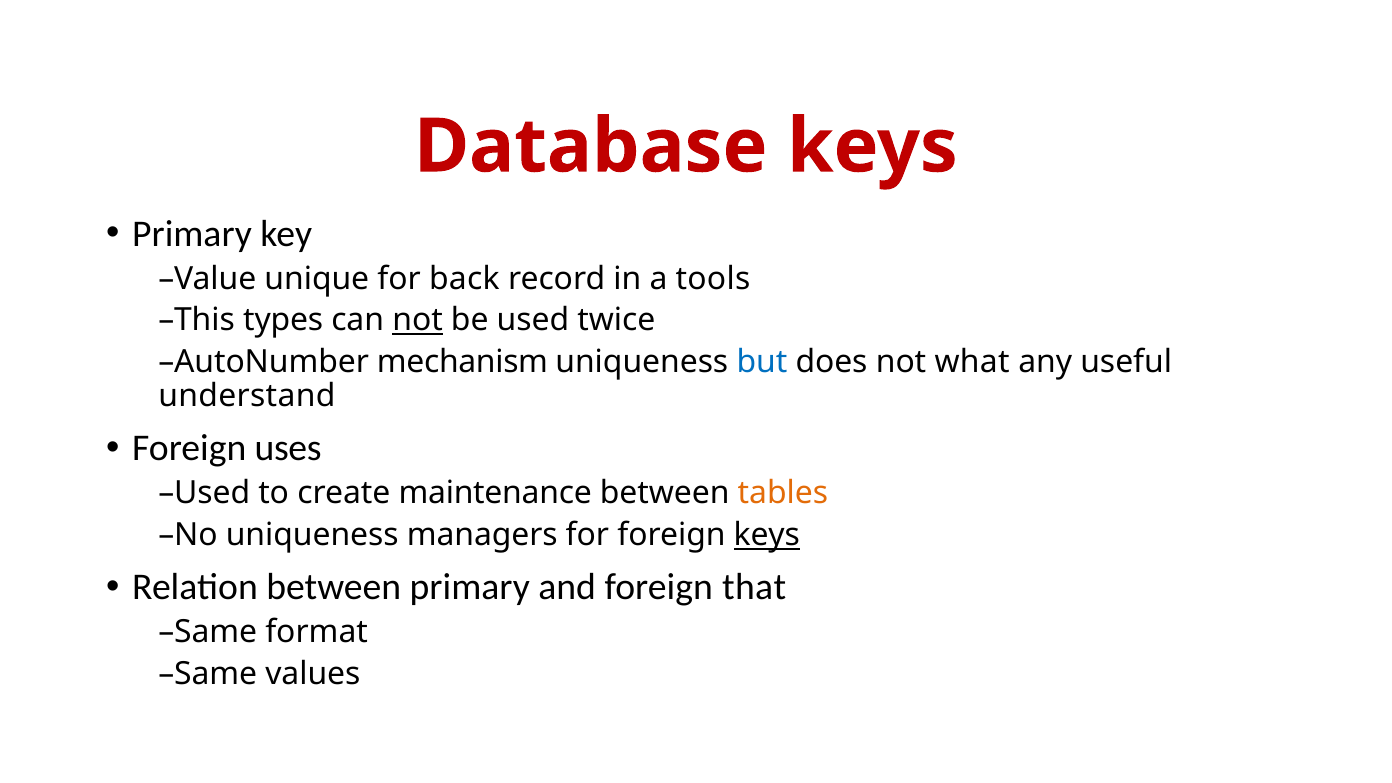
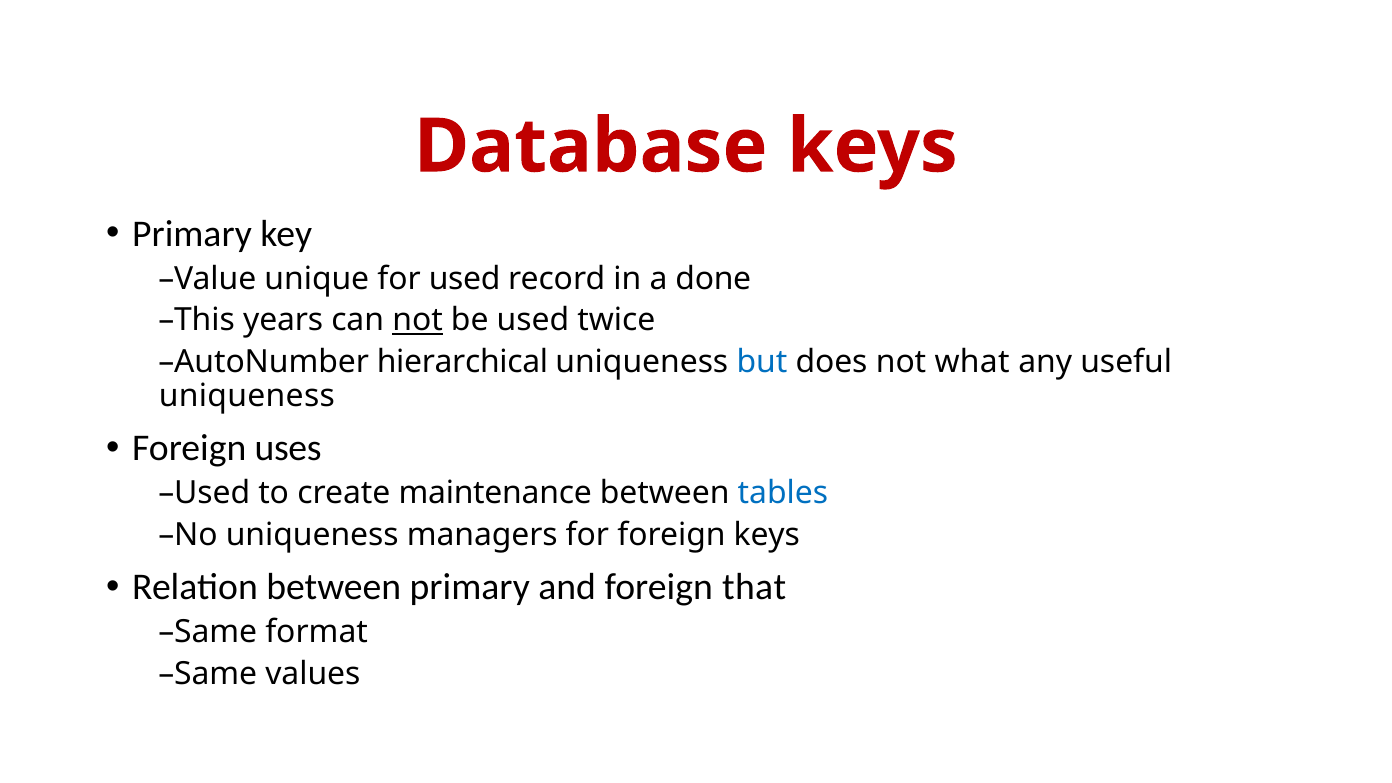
for back: back -> used (465, 279)
tools: tools -> done (713, 279)
types: types -> years (283, 320)
mechanism: mechanism -> hierarchical (462, 362)
understand: understand -> uniqueness (247, 396)
tables colour: orange -> blue (783, 493)
keys underline: present -> none (767, 535)
